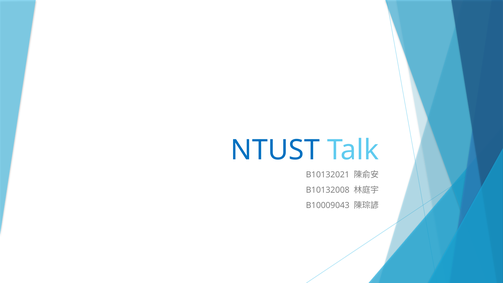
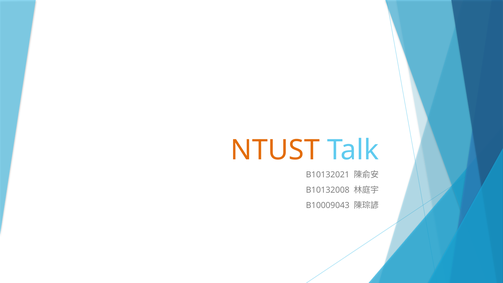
NTUST colour: blue -> orange (275, 150)
